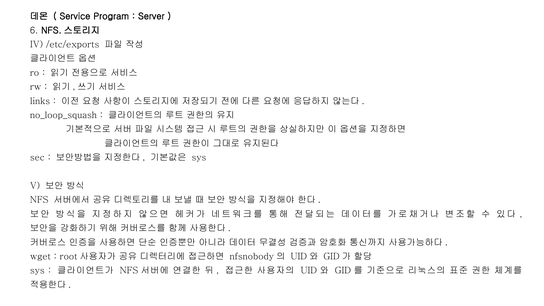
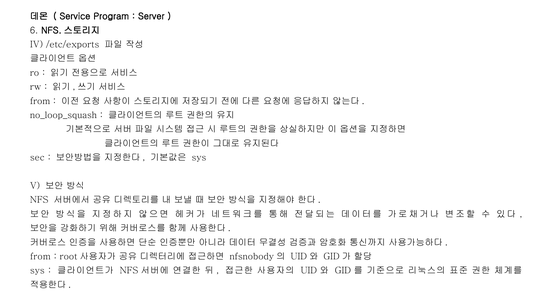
links: links -> from (40, 101)
wget: wget -> from (40, 257)
